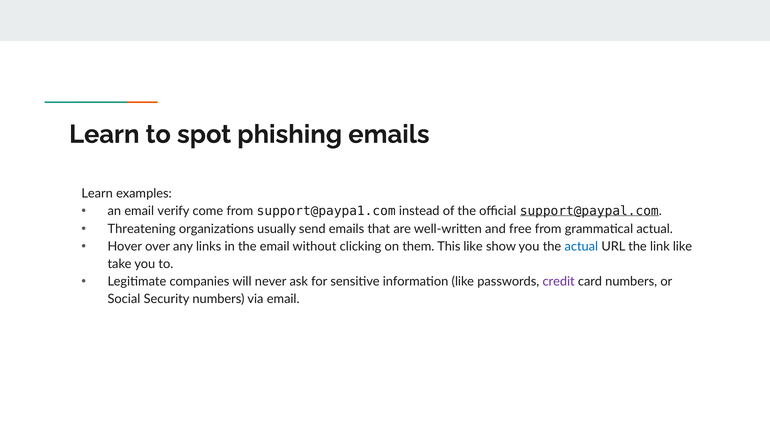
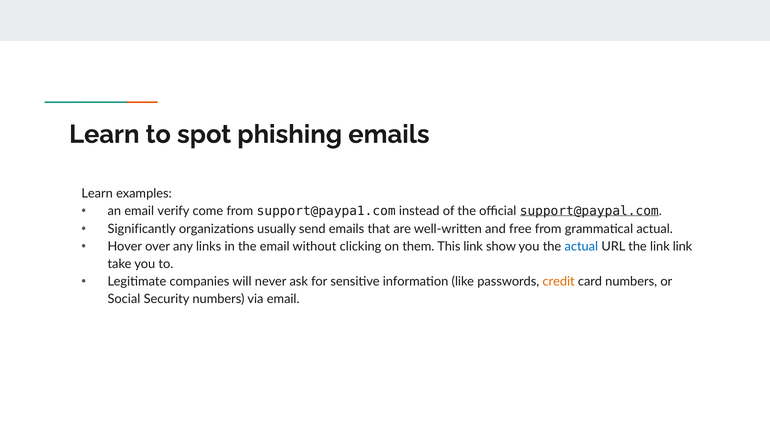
Threatening: Threatening -> Significantly (142, 229)
This like: like -> link (473, 246)
link like: like -> link (683, 246)
credit colour: purple -> orange (559, 282)
